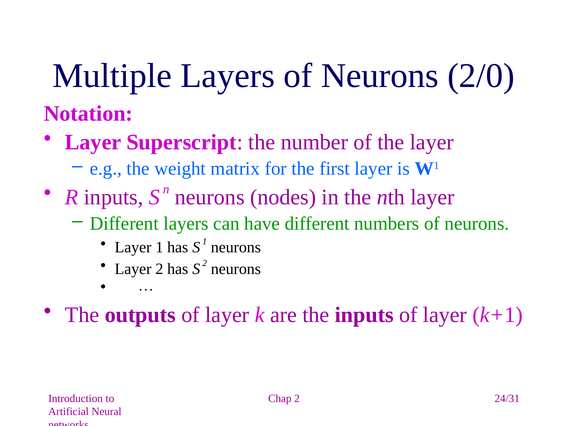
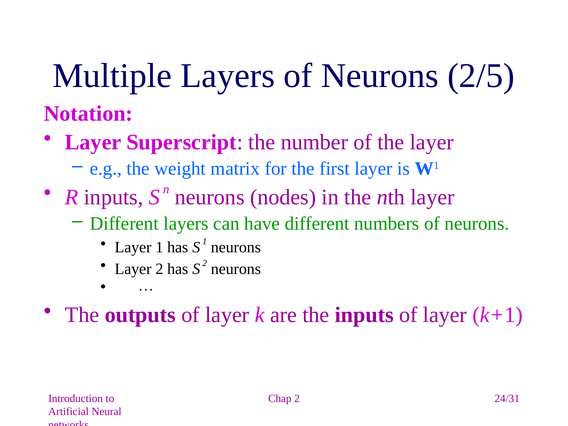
2/0: 2/0 -> 2/5 (481, 76)
